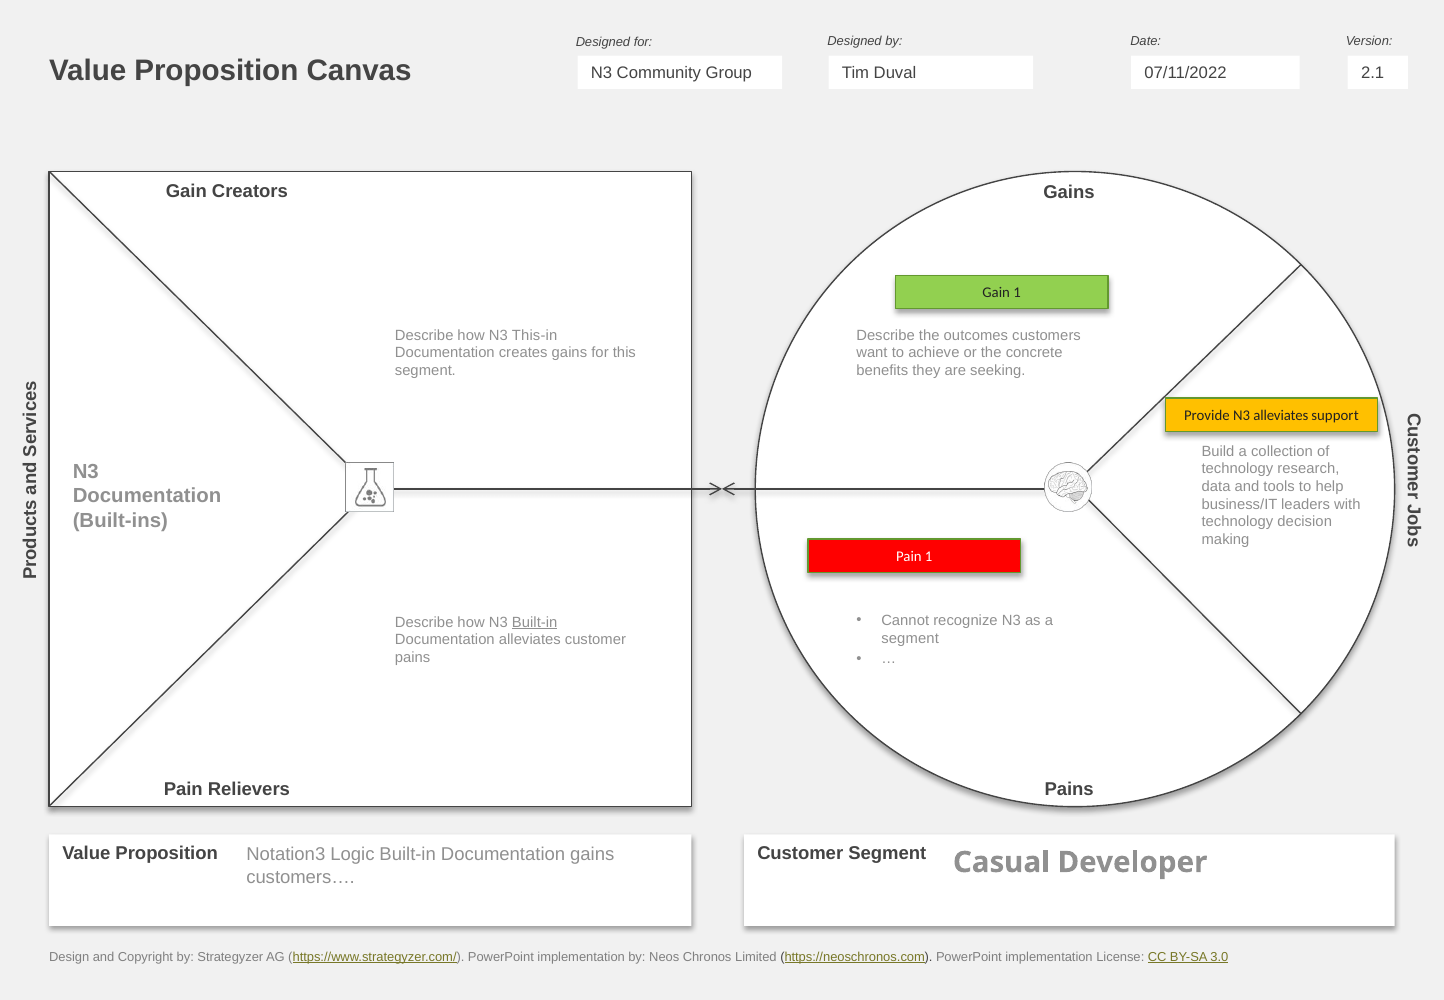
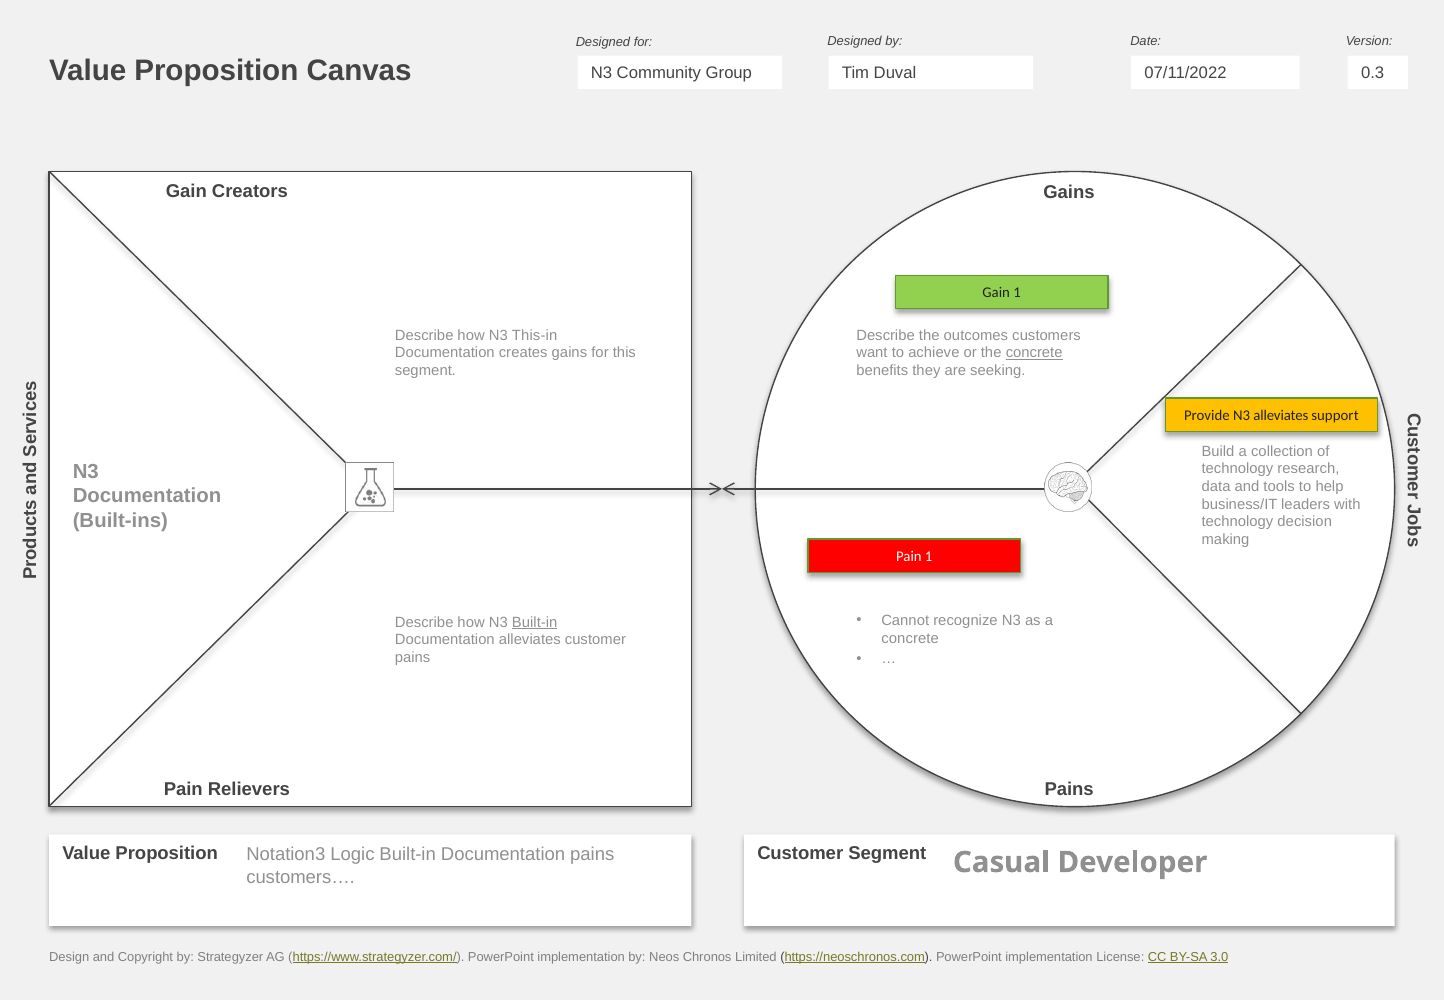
2.1: 2.1 -> 0.3 (1373, 73)
concrete underline: none -> present (1034, 353)
segment: segment -> concrete (910, 638)
Documentation gains: gains -> pains (592, 855)
